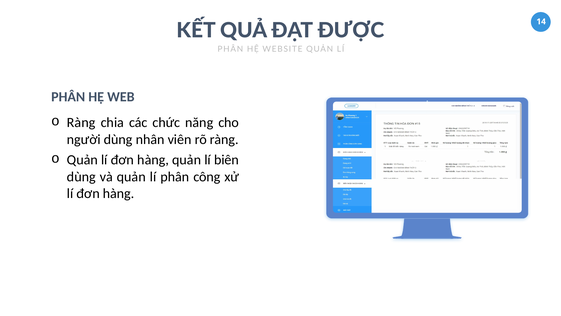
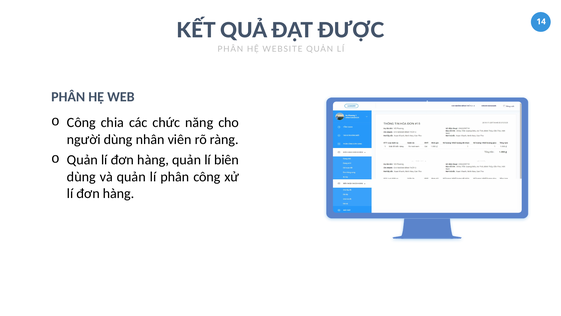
Ràng: Ràng -> Công (81, 123)
